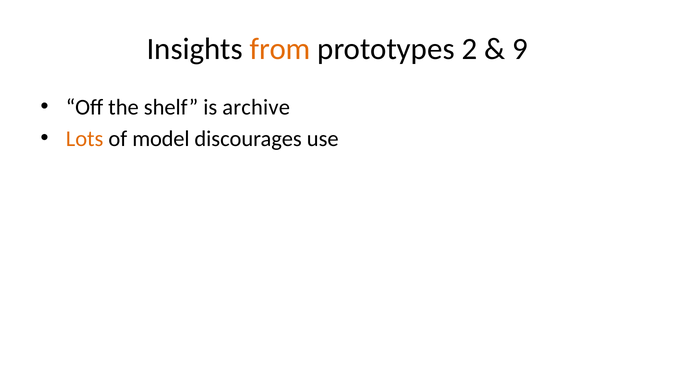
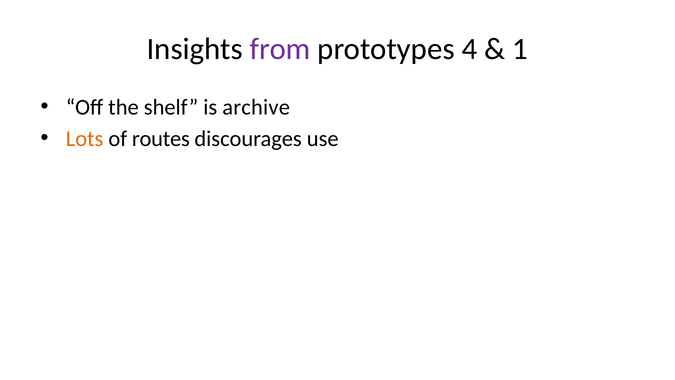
from colour: orange -> purple (280, 49)
2: 2 -> 4 (469, 49)
9: 9 -> 1 (520, 49)
model: model -> routes (161, 139)
